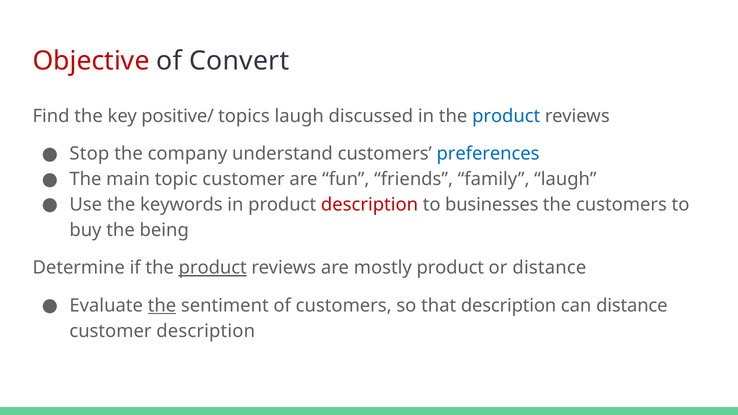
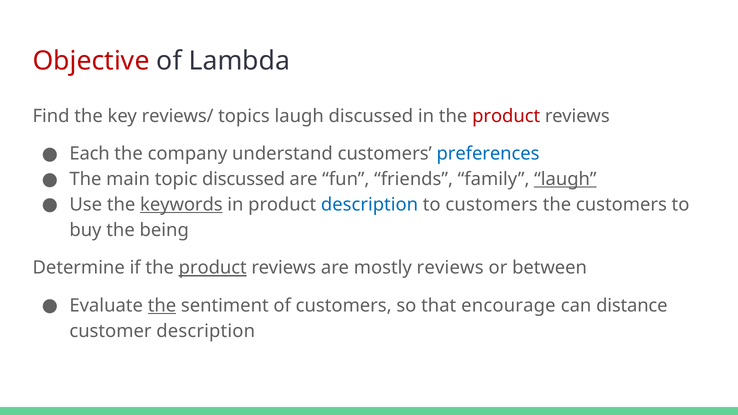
Convert: Convert -> Lambda (239, 61)
positive/: positive/ -> reviews/ (178, 116)
product colour: blue -> red (506, 116)
Stop: Stop -> Each (90, 154)
topic customer: customer -> discussed (244, 179)
laugh underline: none -> present (565, 179)
keywords underline: none -> present (181, 205)
description colour: red -> blue (370, 205)
to businesses: businesses -> customers (492, 205)
mostly product: product -> reviews (450, 268)
or distance: distance -> between (550, 268)
that description: description -> encourage (508, 306)
